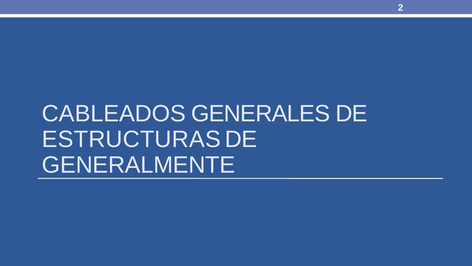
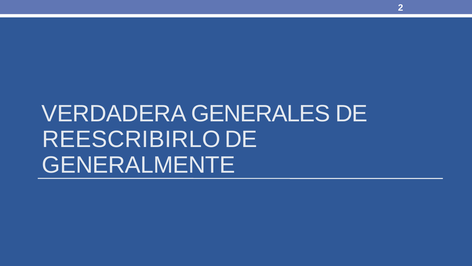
CABLEADOS: CABLEADOS -> VERDADERA (114, 114)
ESTRUCTURAS: ESTRUCTURAS -> REESCRIBIRLO (131, 139)
